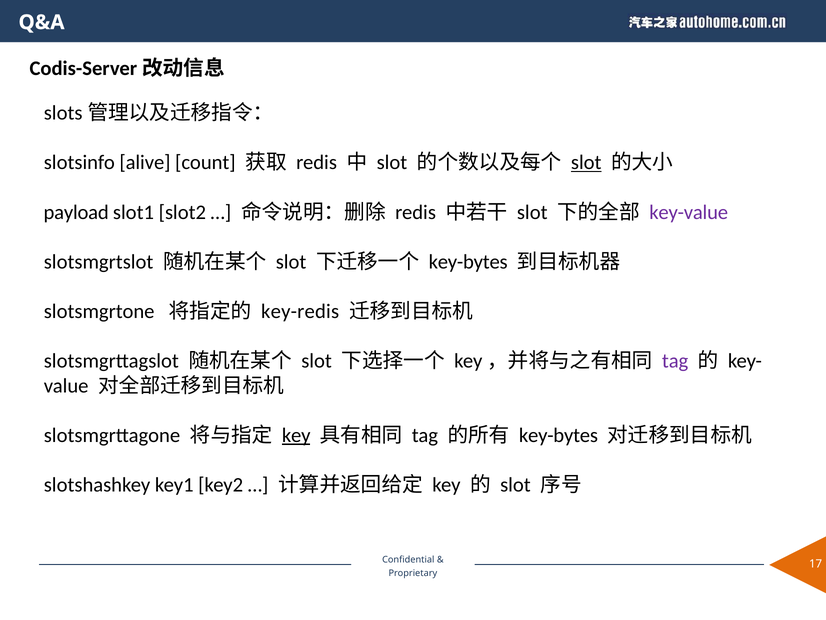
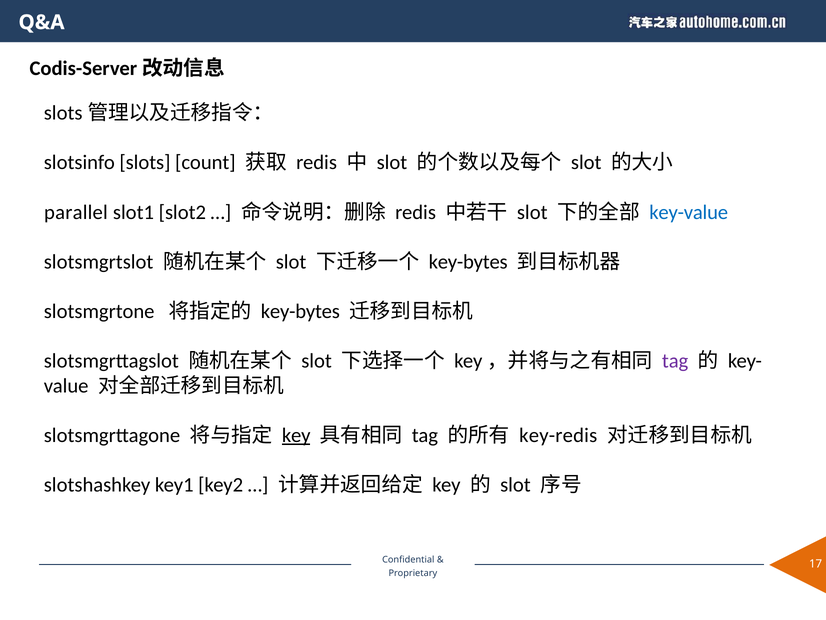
alive: alive -> slots (145, 163)
slot underline: present -> none (586, 163)
payload: payload -> parallel (76, 212)
key-value colour: purple -> blue (689, 212)
key-redis: key-redis -> key-bytes (300, 311)
key-bytes: key-bytes -> key-redis (558, 435)
